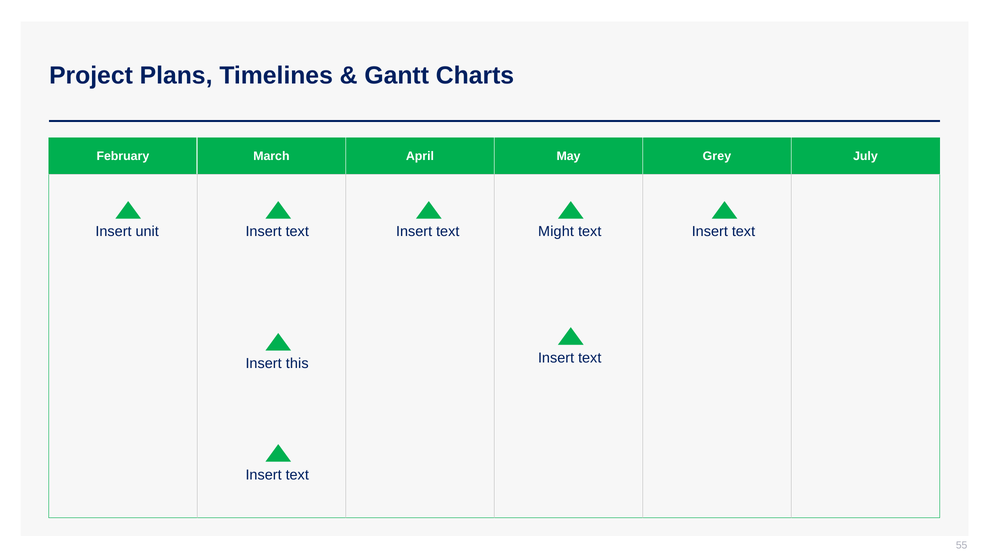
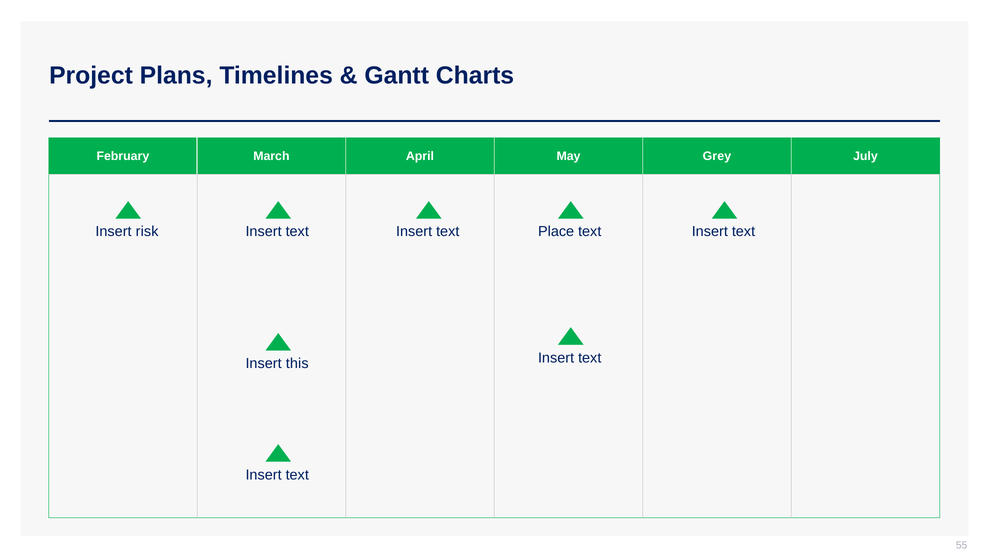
unit: unit -> risk (147, 231)
Might: Might -> Place (556, 231)
